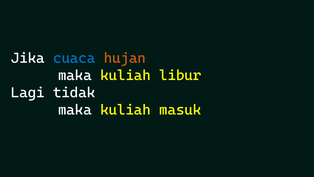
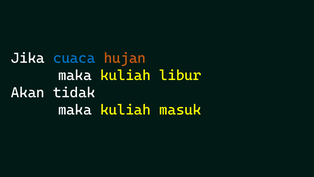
Lagi: Lagi -> Akan (28, 92)
